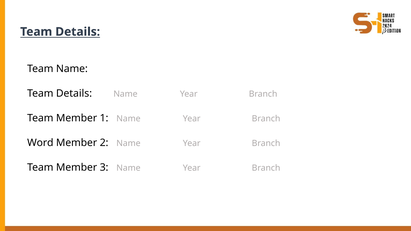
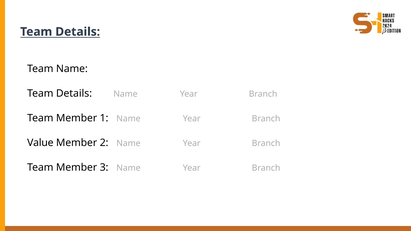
Word: Word -> Value (40, 143)
